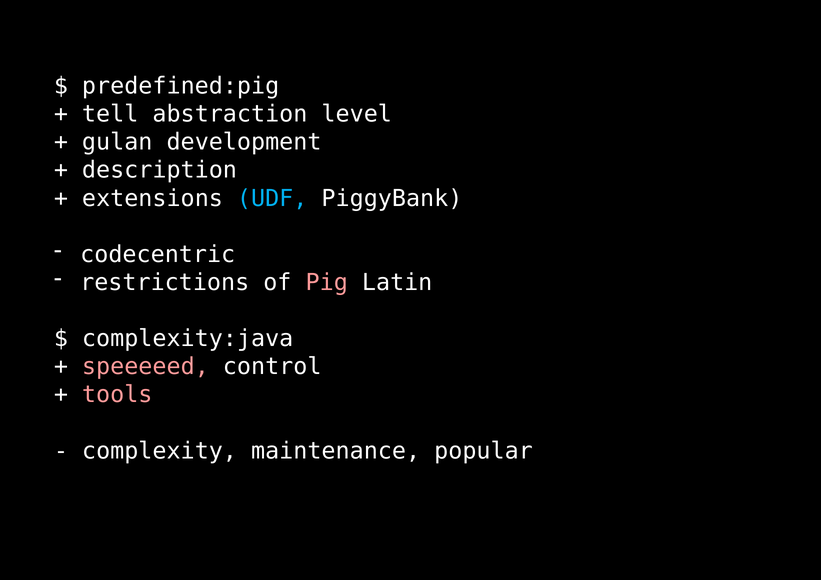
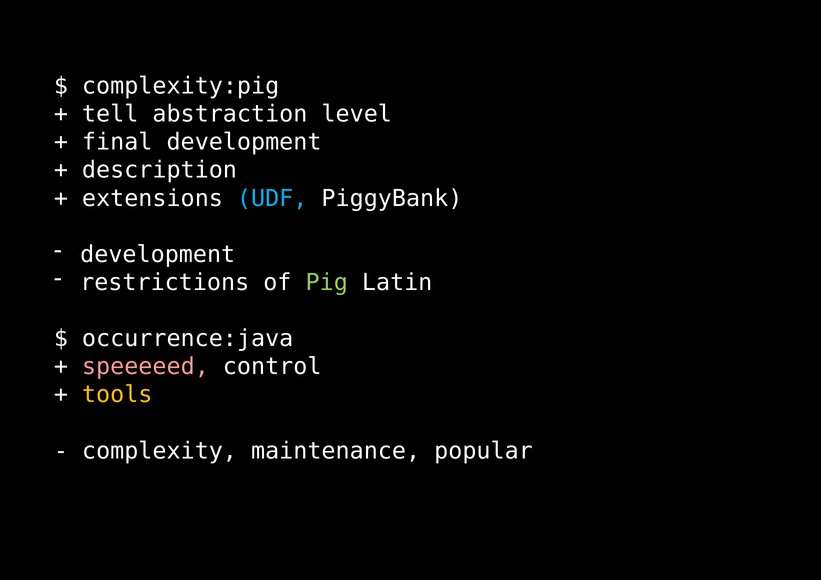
predefined:pig: predefined:pig -> complexity:pig (181, 86)
gulan: gulan -> final (117, 142)
codecentric: codecentric -> development (158, 255)
Pig colour: pink -> light green (327, 283)
complexity:java: complexity:java -> occurrence:java (188, 339)
tools colour: pink -> yellow (117, 395)
